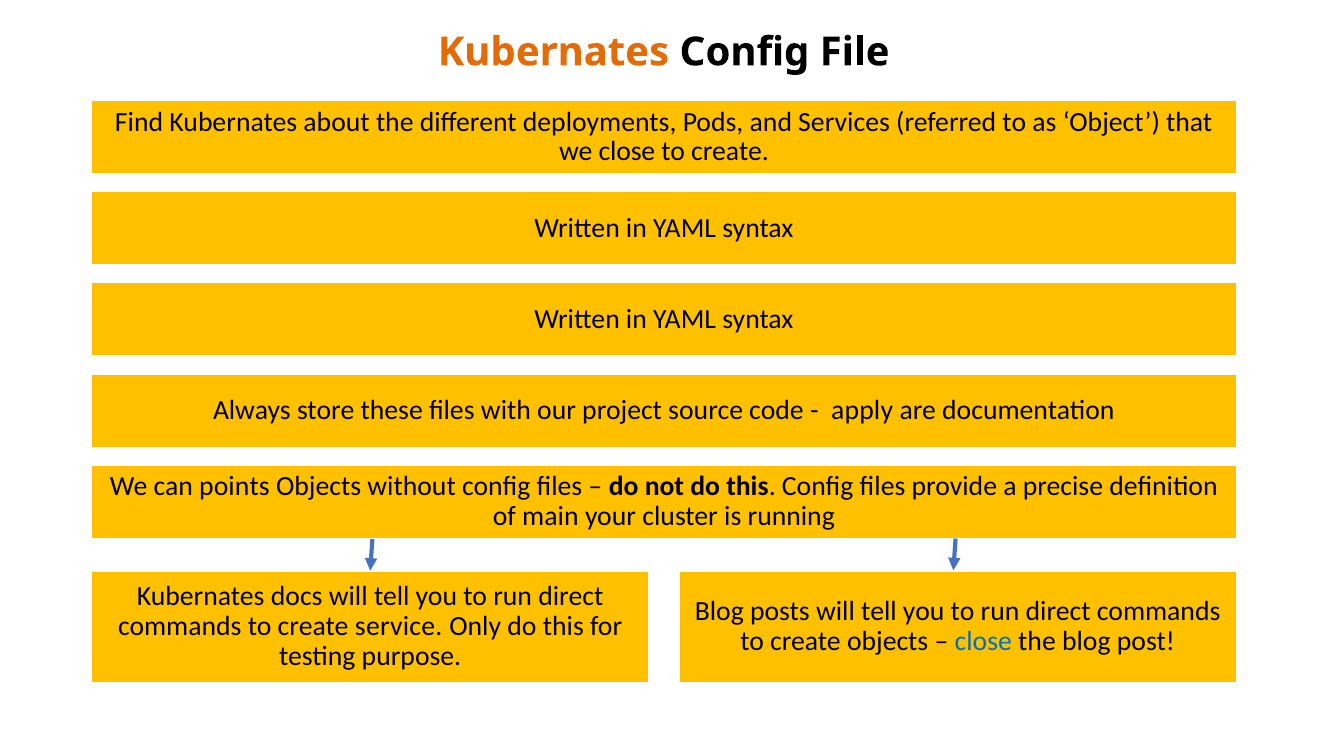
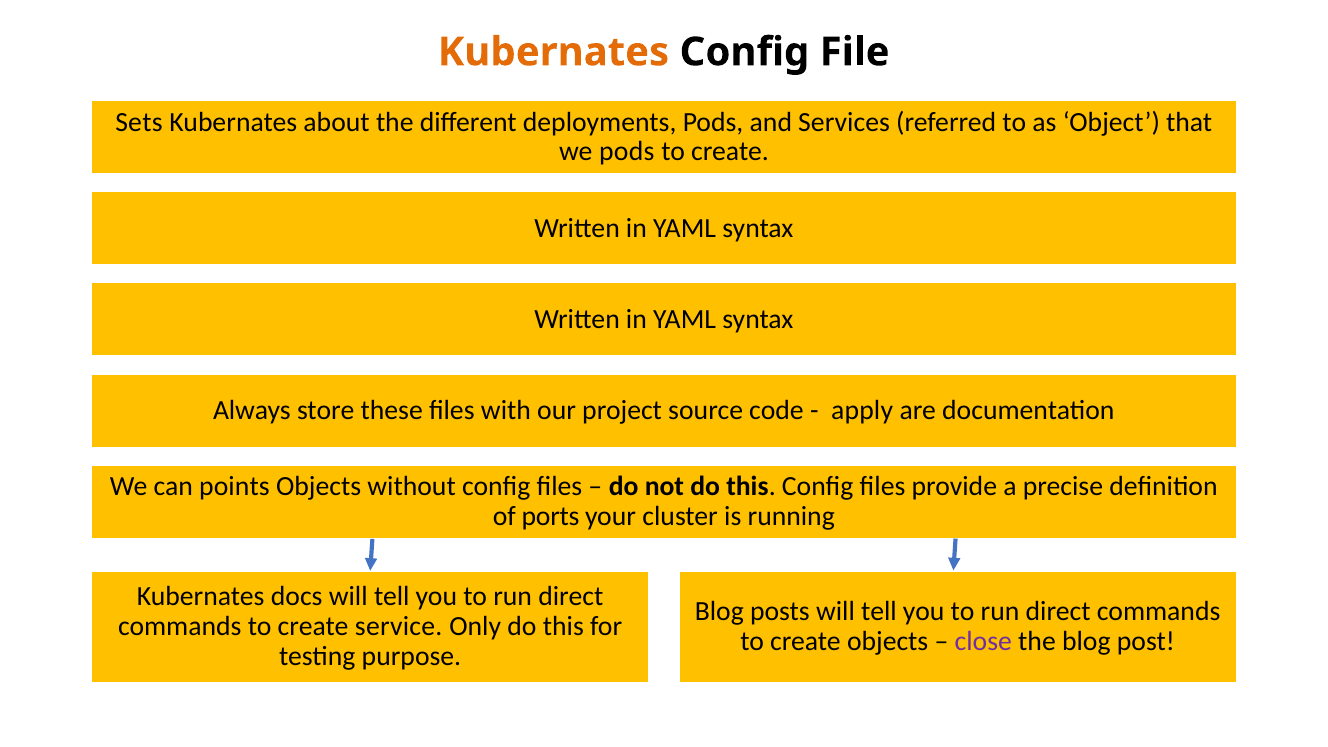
Find: Find -> Sets (139, 122)
we close: close -> pods (627, 152)
main: main -> ports (551, 517)
close colour: blue -> purple (983, 642)
